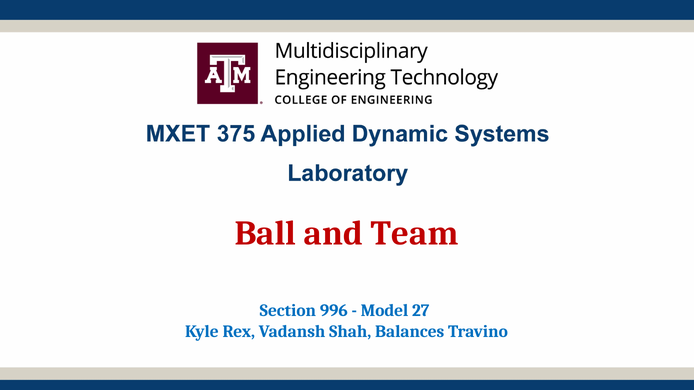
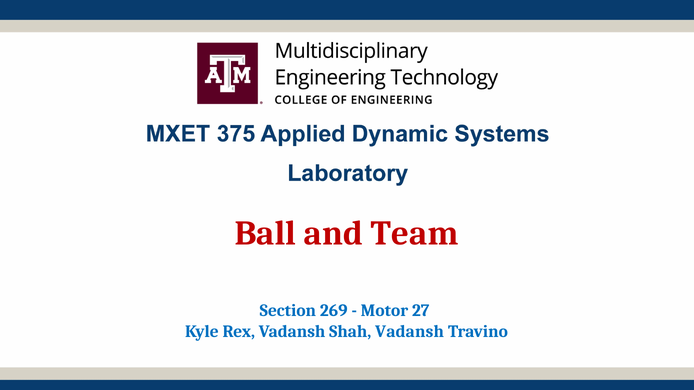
996: 996 -> 269 (334, 311)
Model: Model -> Motor (384, 311)
Shah Balances: Balances -> Vadansh (410, 332)
